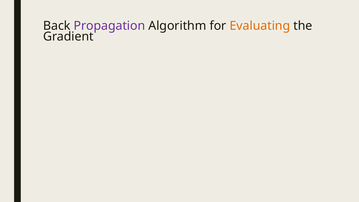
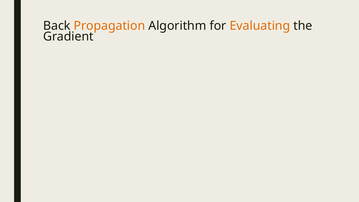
Propagation colour: purple -> orange (109, 26)
